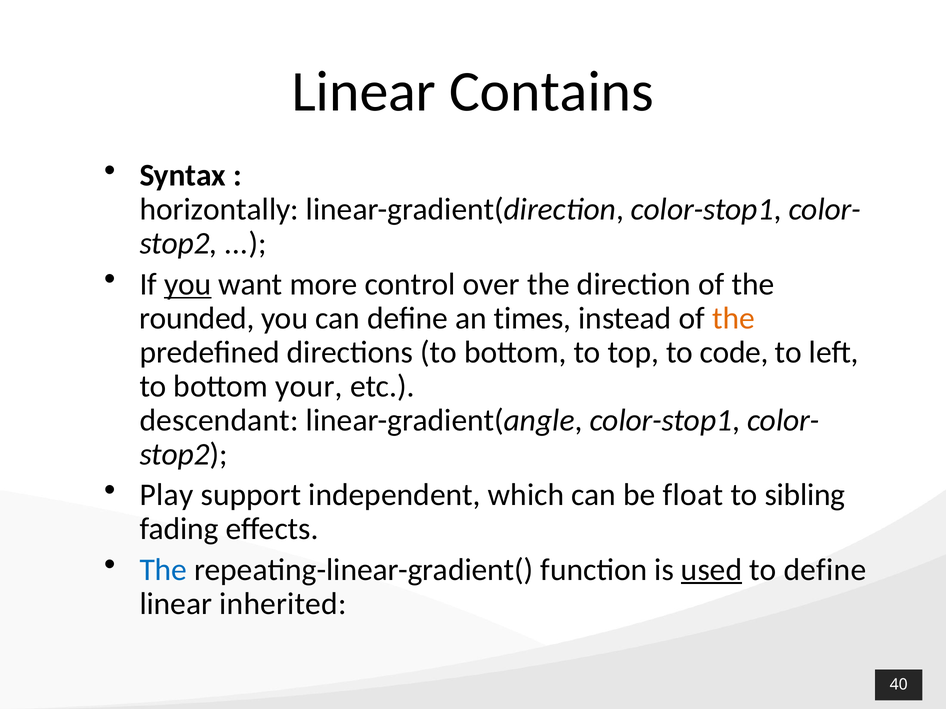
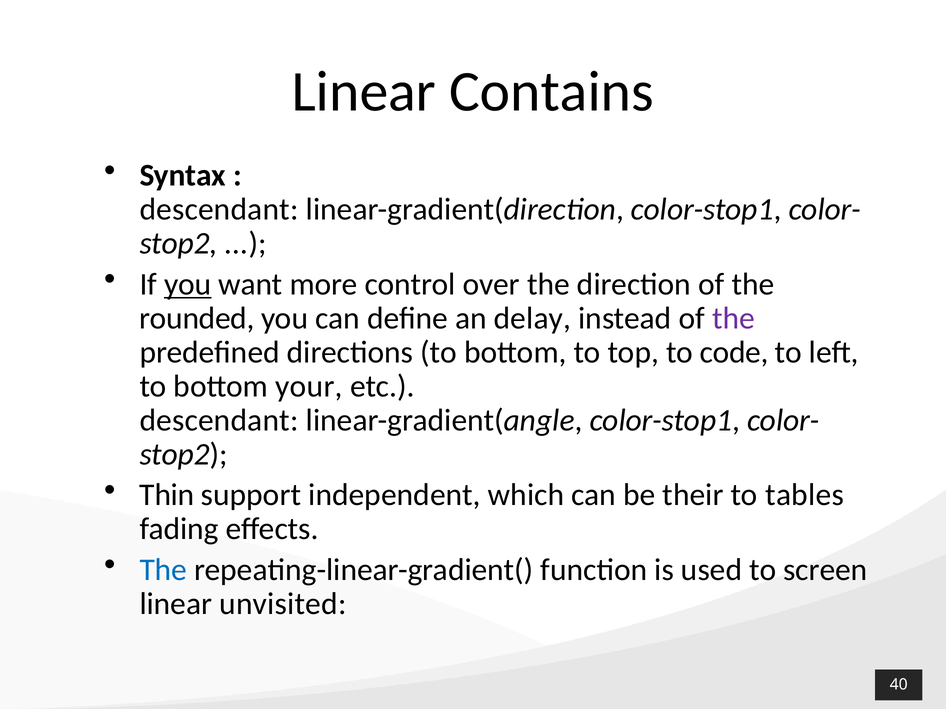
horizontally: horizontally -> descendant (219, 210)
times: times -> delay (532, 318)
the colour: orange -> purple (733, 318)
Play: Play -> Thin (167, 495)
float: float -> their (693, 495)
sibling: sibling -> tables (805, 495)
used underline: present -> none (712, 570)
to define: define -> screen (825, 570)
inherited: inherited -> unvisited (283, 604)
